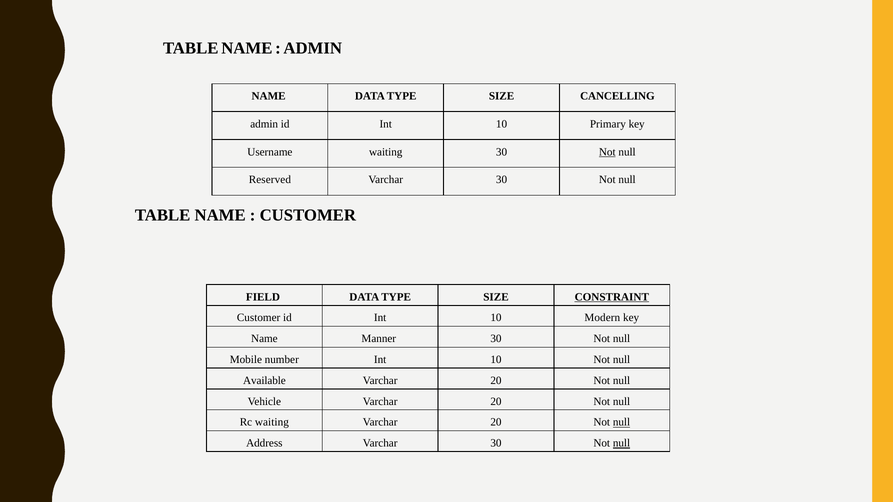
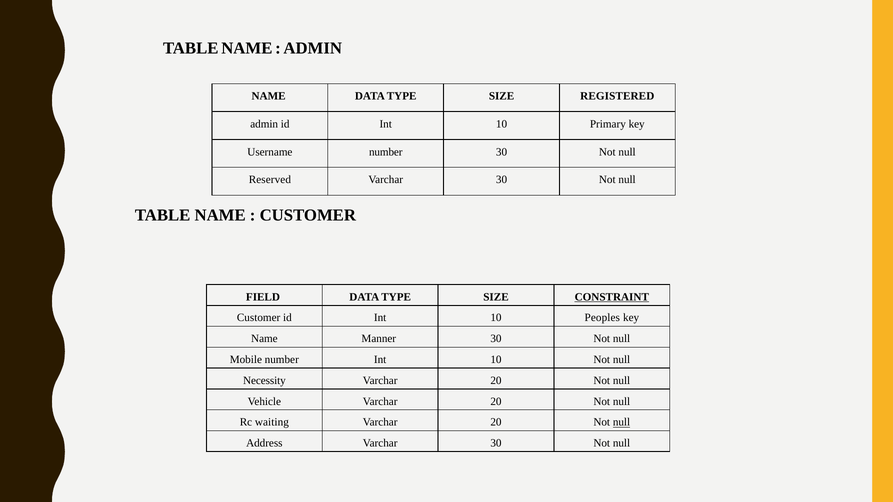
CANCELLING: CANCELLING -> REGISTERED (617, 96)
Username waiting: waiting -> number (386, 152)
Not underline: present -> none (607, 152)
Modern: Modern -> Peoples (602, 318)
Available: Available -> Necessity (264, 381)
null underline: present -> none (622, 443)
